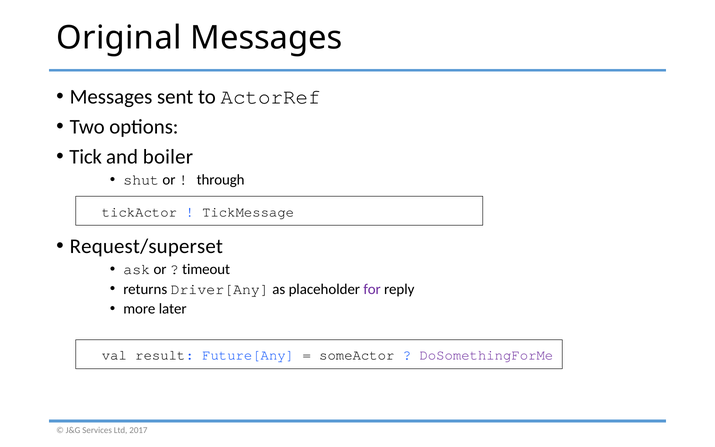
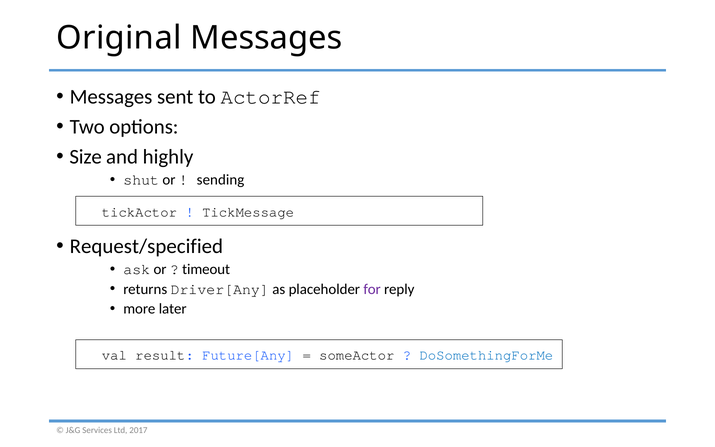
Tick: Tick -> Size (86, 157)
boiler: boiler -> highly (168, 157)
through: through -> sending (221, 180)
Request/superset: Request/superset -> Request/specified (146, 246)
DoSomethingForMe colour: purple -> blue (486, 355)
